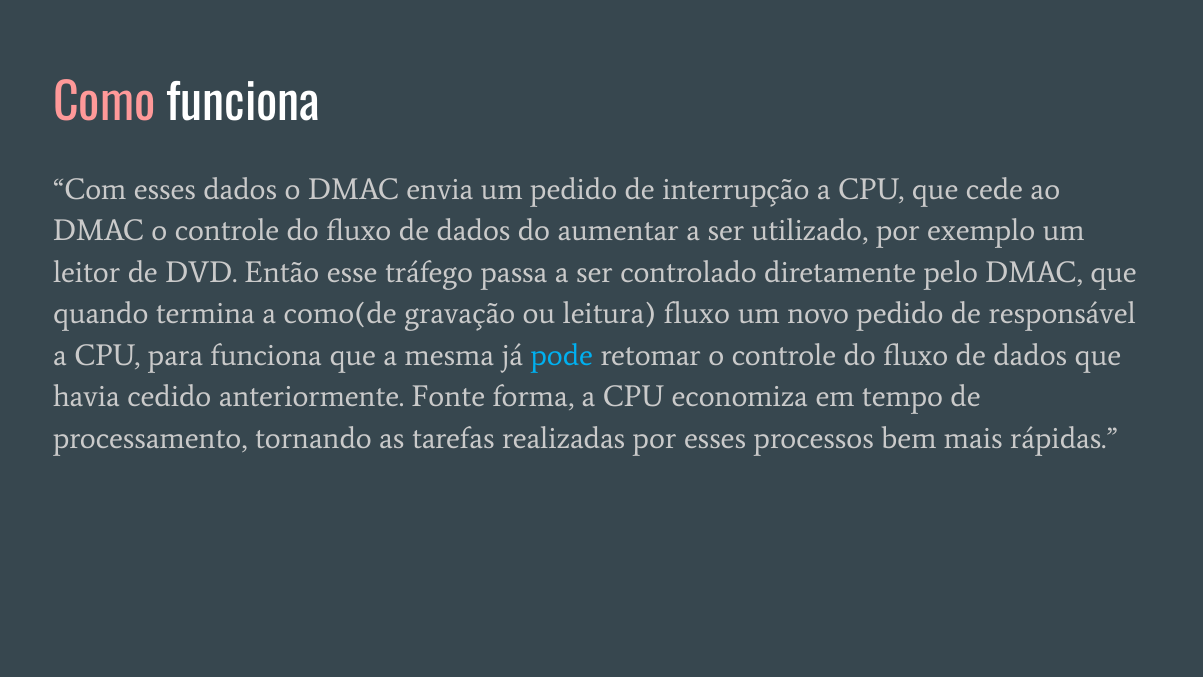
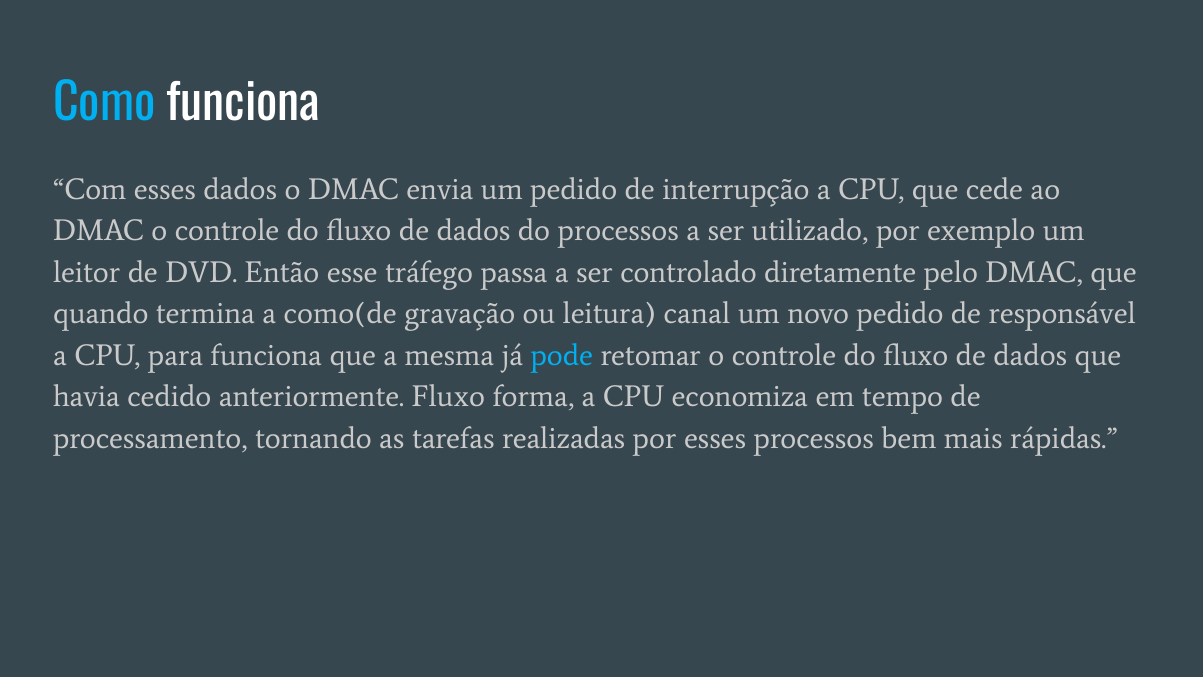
Como colour: pink -> light blue (104, 104)
do aumentar: aumentar -> processos (618, 231)
leitura fluxo: fluxo -> canal (697, 314)
anteriormente Fonte: Fonte -> Fluxo (448, 397)
